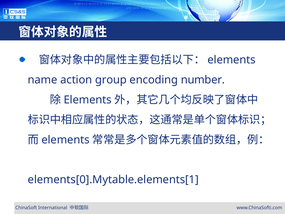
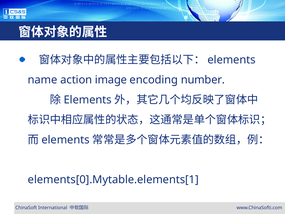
group: group -> image (111, 80)
